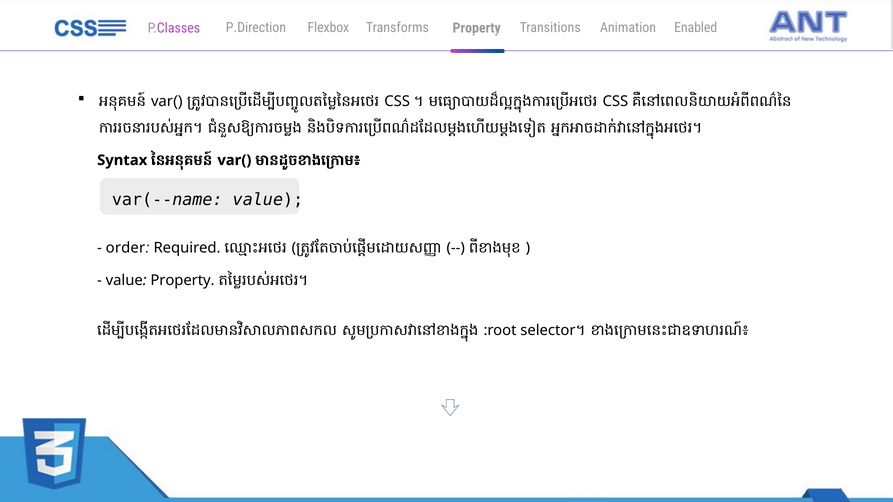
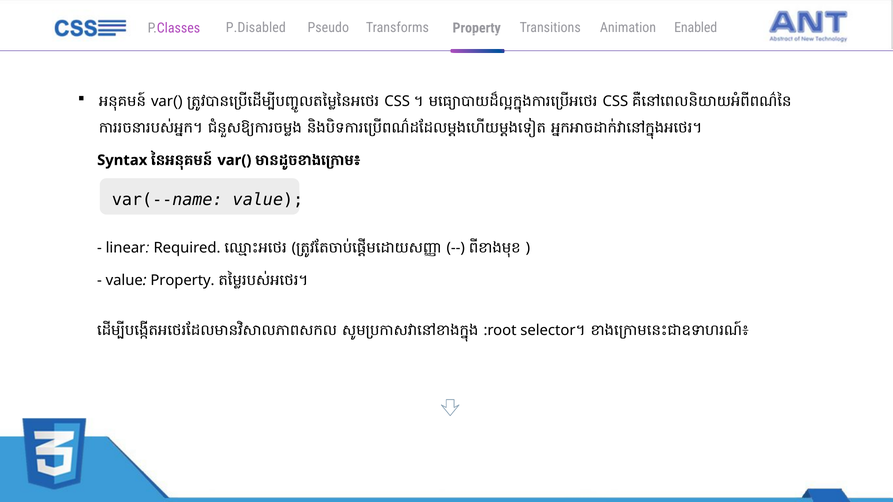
Flexbox: Flexbox -> Pseudo (328, 28)
P.Direction: P.Direction -> P.Disabled (256, 28)
order: order -> linear (126, 248)
